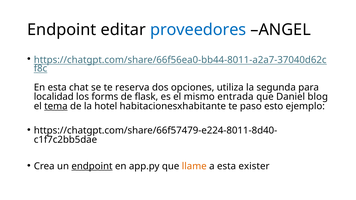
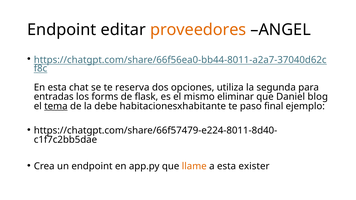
proveedores colour: blue -> orange (198, 30)
localidad: localidad -> entradas (54, 97)
entrada: entrada -> eliminar (236, 97)
hotel: hotel -> debe (106, 106)
esto: esto -> final (274, 106)
endpoint underline: present -> none (92, 166)
